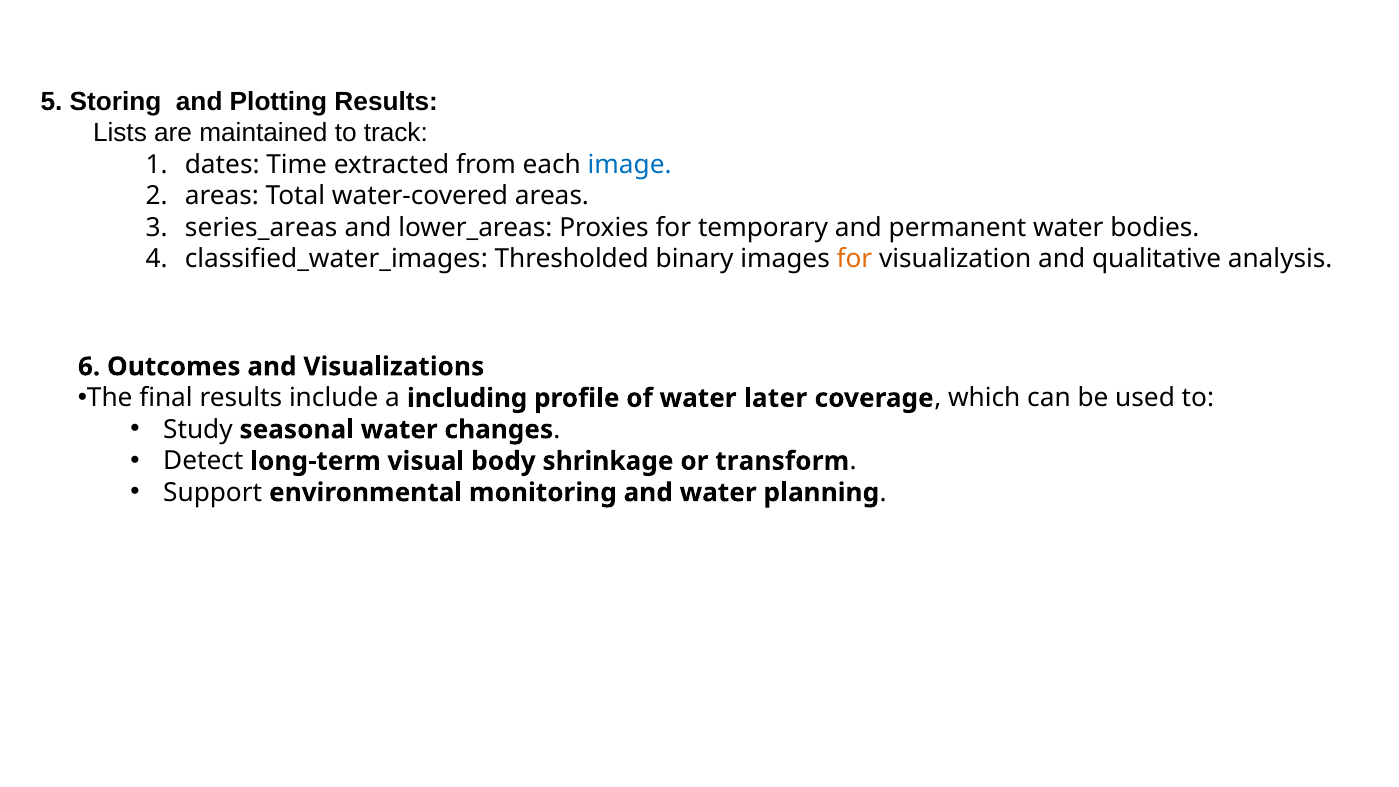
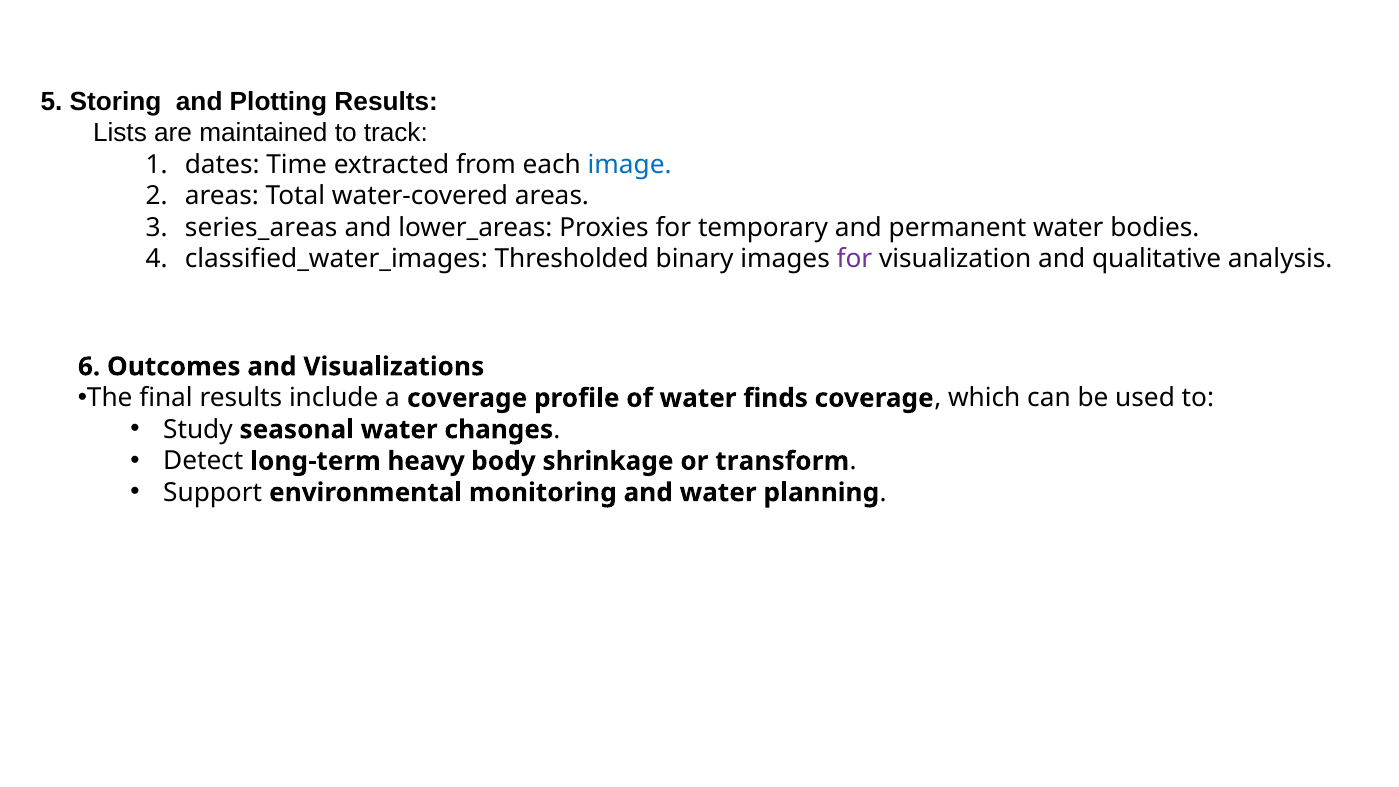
for colour: orange -> purple (854, 259)
a including: including -> coverage (467, 398)
later: later -> finds (776, 398)
visual: visual -> heavy (426, 461)
